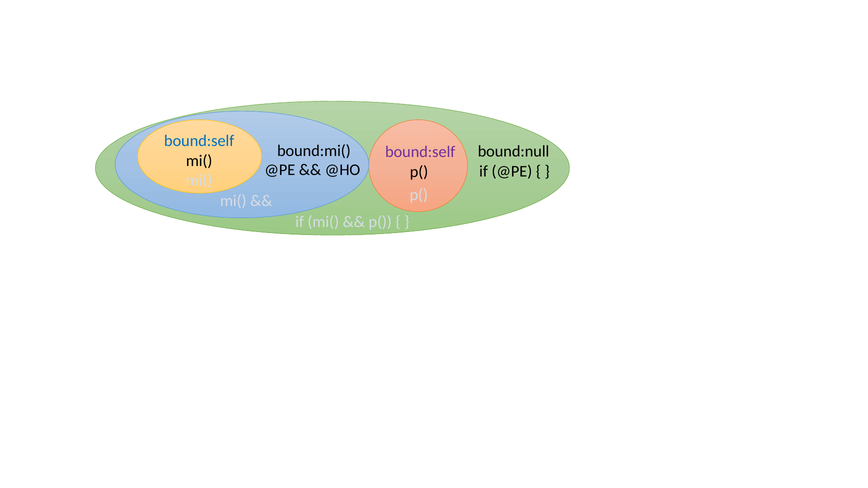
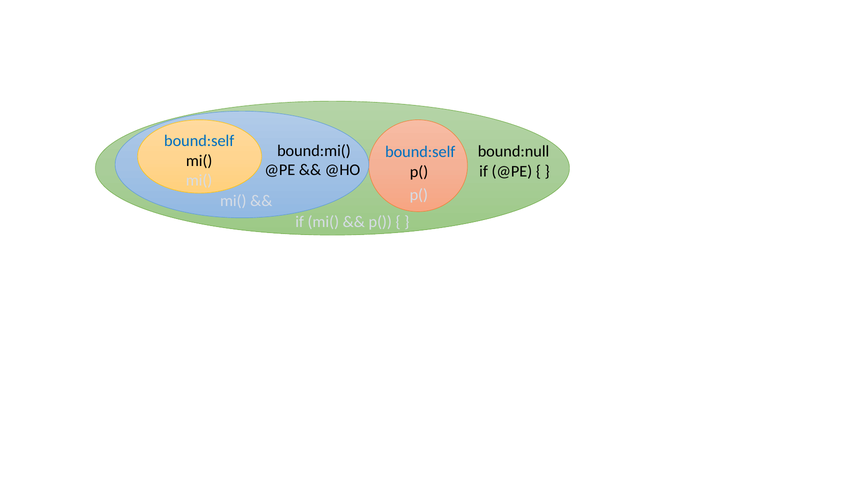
bound:self colour: purple -> blue (420, 152)
